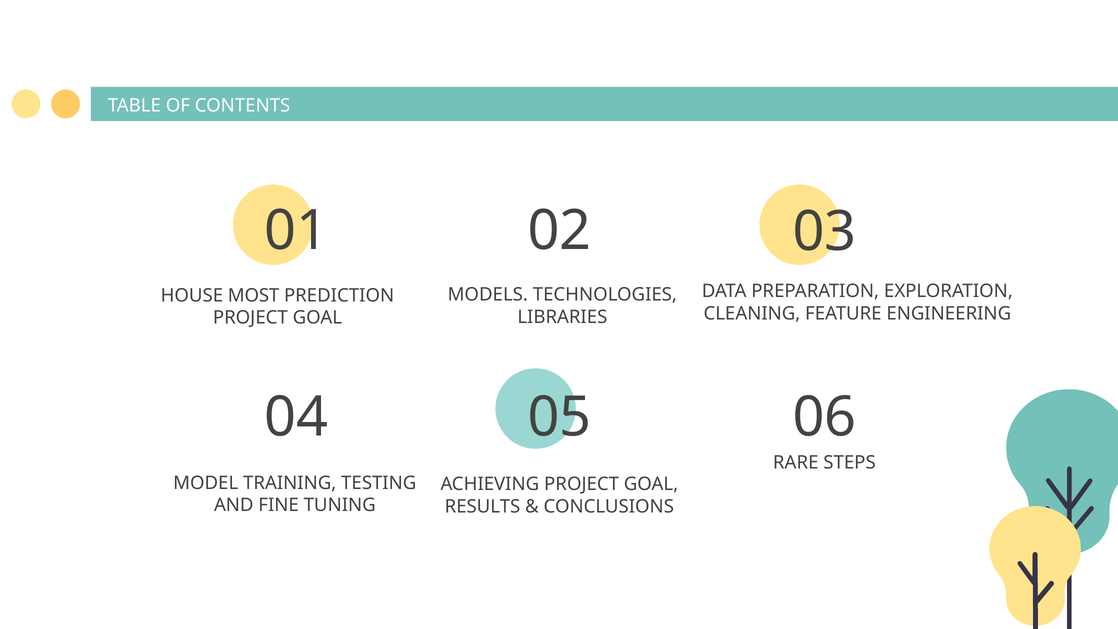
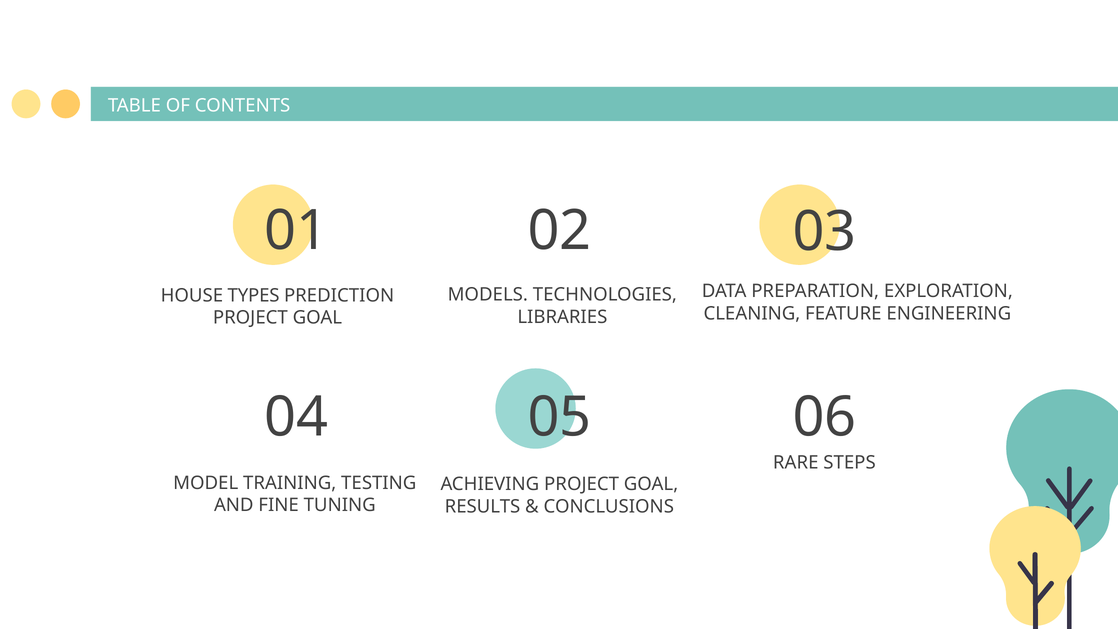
MOST: MOST -> TYPES (254, 295)
